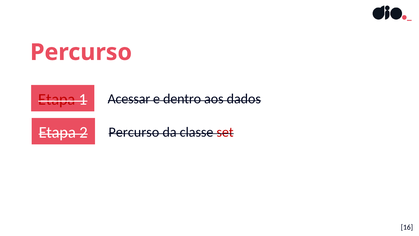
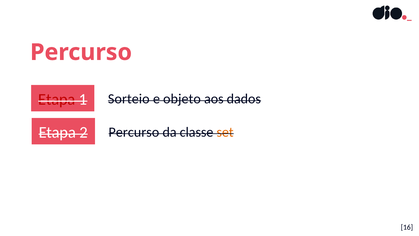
Acessar: Acessar -> Sorteio (129, 99)
dentro: dentro -> objeto (182, 99)
set colour: red -> orange (225, 132)
